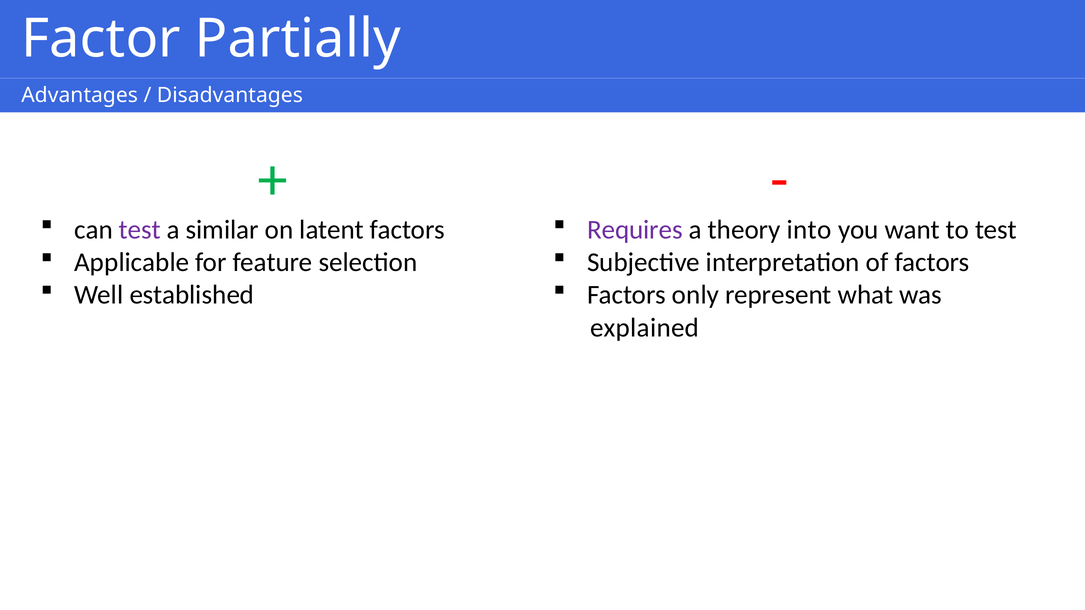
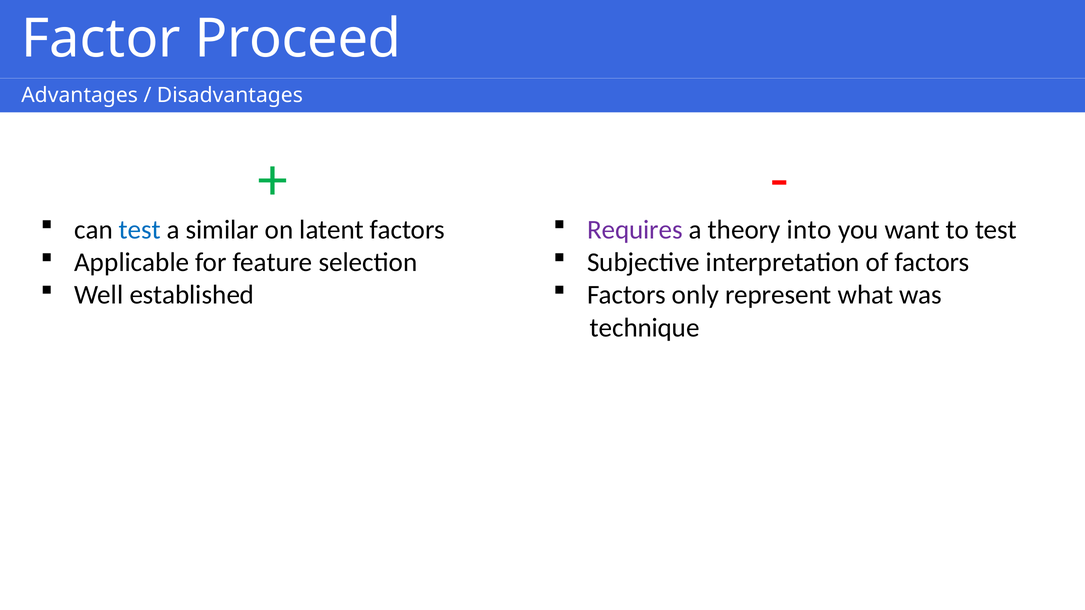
Partially: Partially -> Proceed (298, 39)
test colour: purple -> blue (140, 230)
explained: explained -> technique (645, 328)
